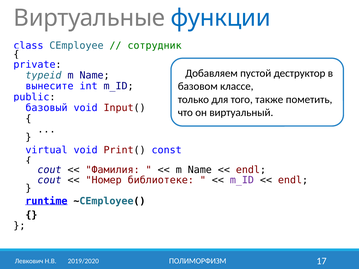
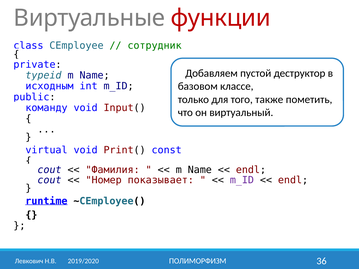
функции colour: blue -> red (221, 18)
вынесите: вынесите -> исходным (49, 86)
базовый: базовый -> команду (46, 108)
библиотеке: библиотеке -> показывает (161, 180)
17: 17 -> 36 (322, 261)
